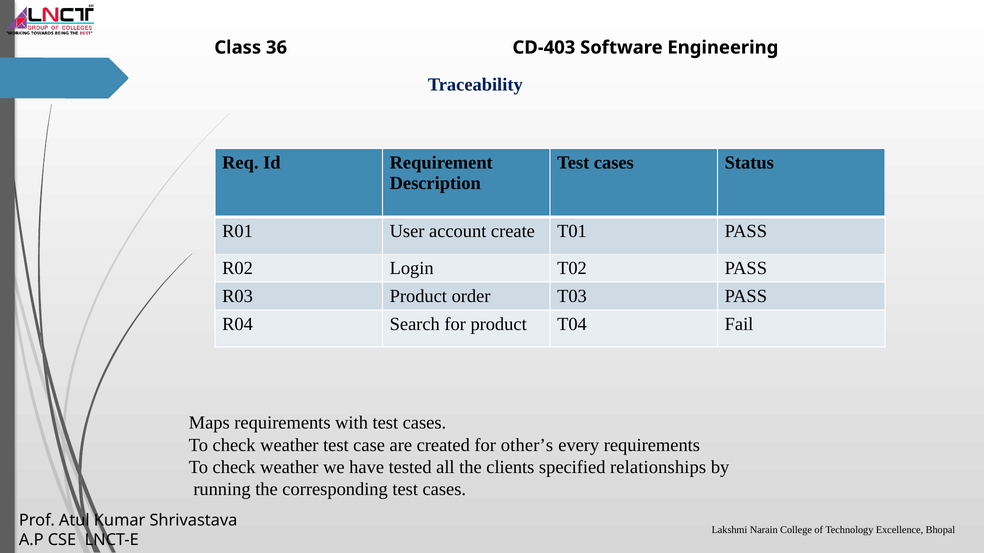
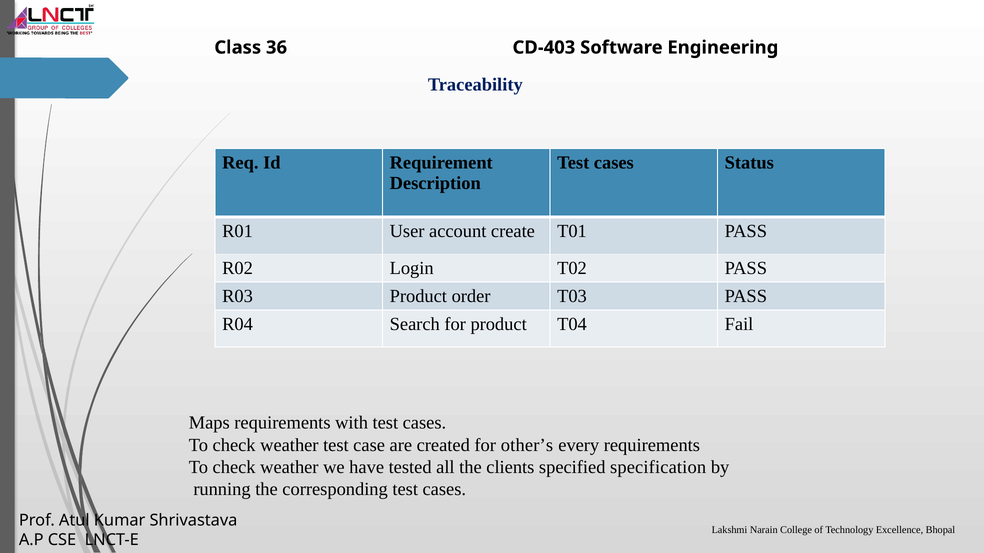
relationships: relationships -> specification (658, 468)
